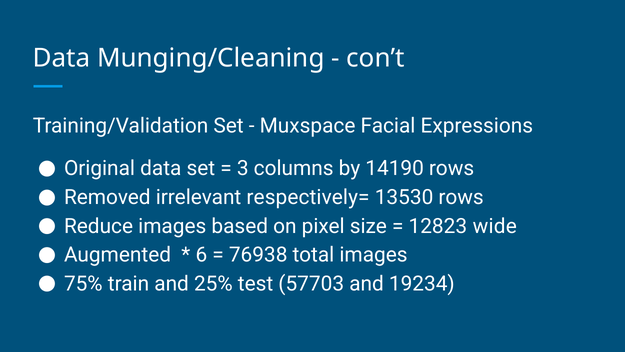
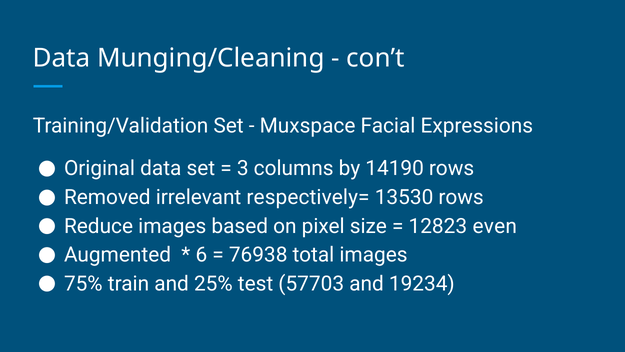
wide: wide -> even (495, 226)
